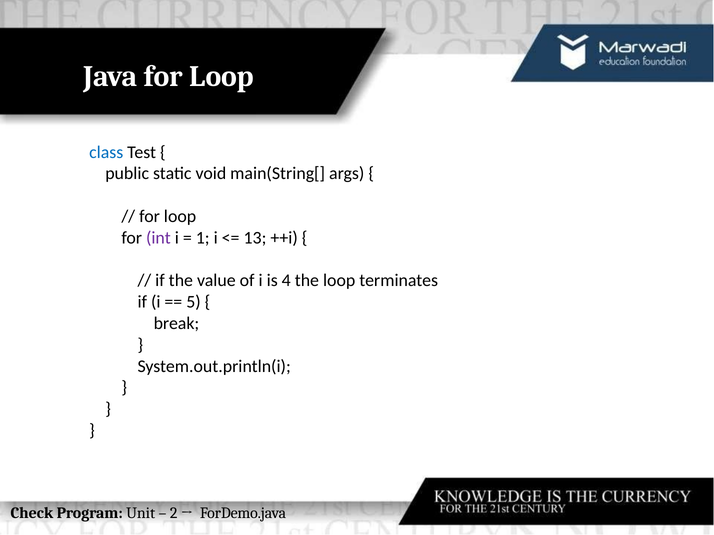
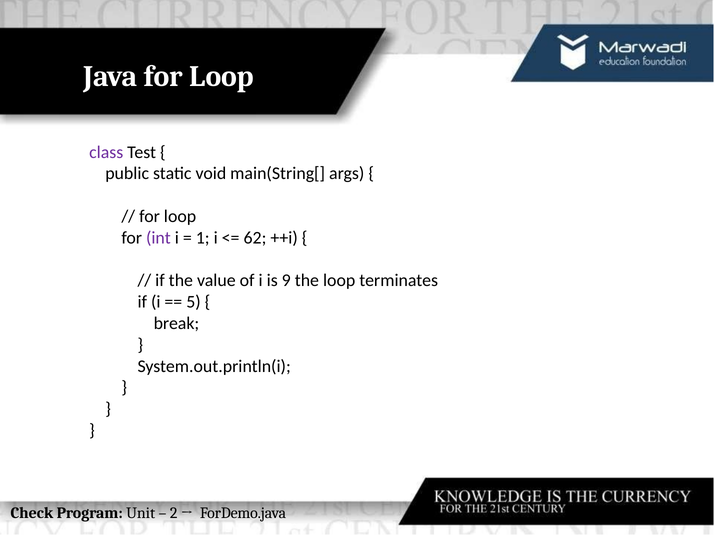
class colour: blue -> purple (106, 152)
13: 13 -> 62 (255, 238)
4: 4 -> 9 (286, 281)
